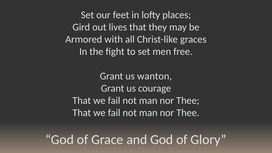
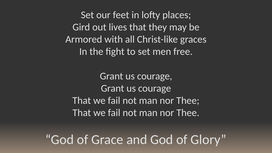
wanton: wanton -> courage (155, 76)
